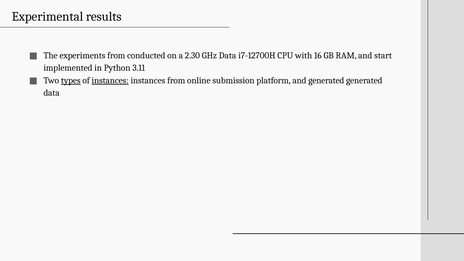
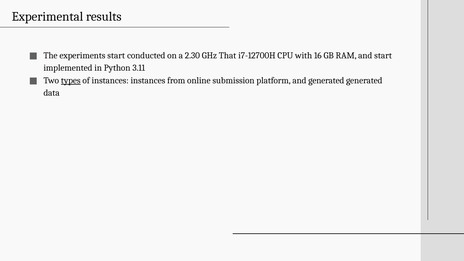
experiments from: from -> start (116, 55)
GHz Data: Data -> That (228, 55)
instances underline: present -> none (110, 80)
